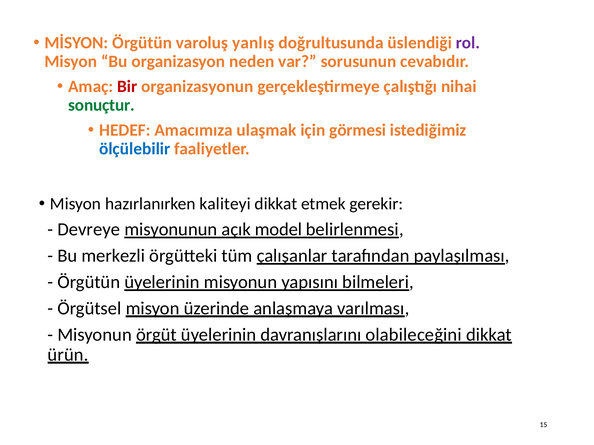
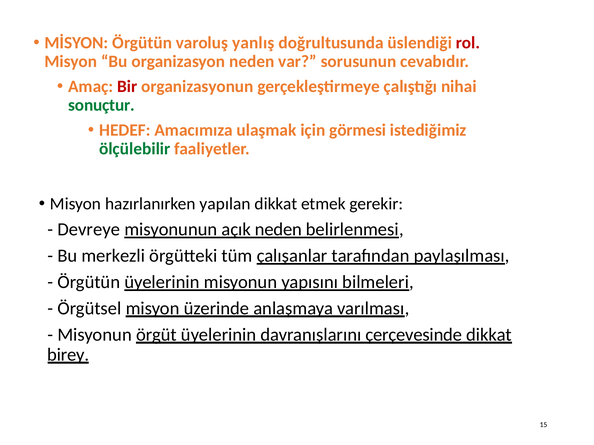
rol colour: purple -> red (468, 43)
ölçülebilir colour: blue -> green (135, 149)
kaliteyi: kaliteyi -> yapılan (225, 204)
açık model: model -> neden (278, 230)
olabileceğini: olabileceğini -> çerçevesinde (414, 335)
ürün: ürün -> birey (68, 355)
